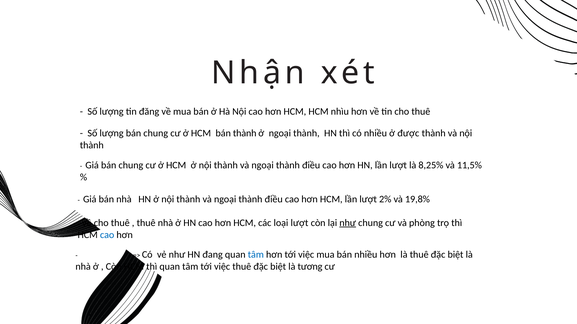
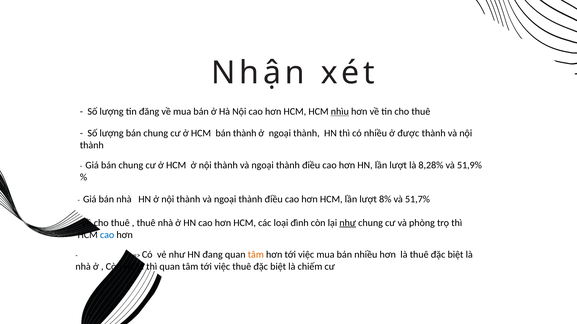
nhìu underline: none -> present (340, 112)
8,25%: 8,25% -> 8,28% (431, 165)
11,5%: 11,5% -> 51,9% (469, 165)
2%: 2% -> 8% (385, 199)
19,8%: 19,8% -> 51,7% (417, 199)
loại lượt: lượt -> đình (300, 223)
tâm colour: blue -> orange (256, 255)
tương: tương -> chiếm (310, 267)
